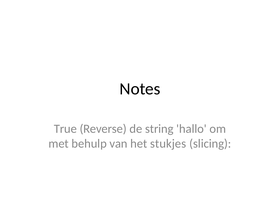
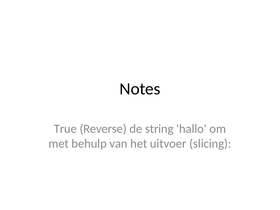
stukjes: stukjes -> uitvoer (168, 144)
